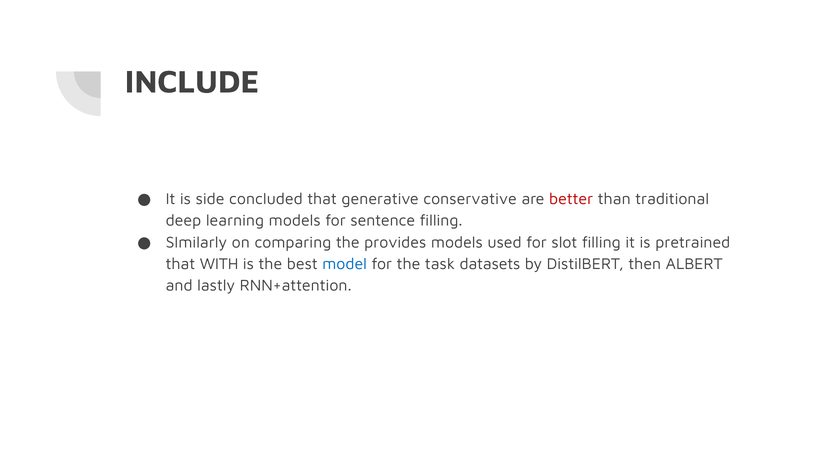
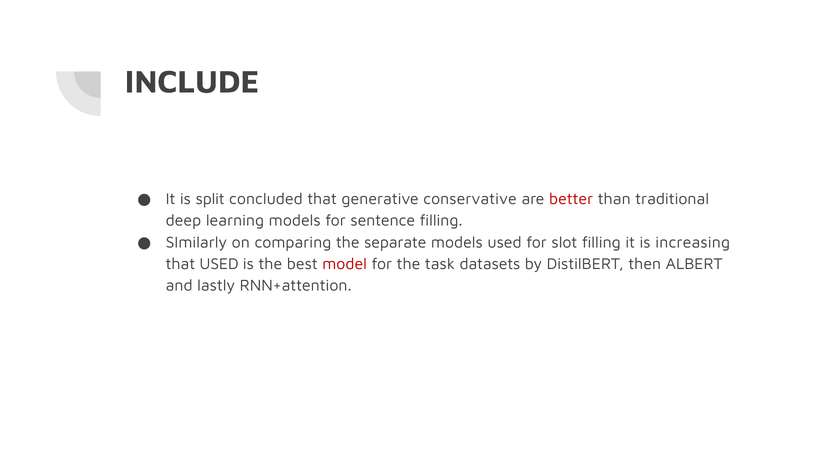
side: side -> split (210, 199)
provides: provides -> separate (395, 242)
pretrained: pretrained -> increasing (693, 242)
that WITH: WITH -> USED (219, 264)
model colour: blue -> red (345, 264)
